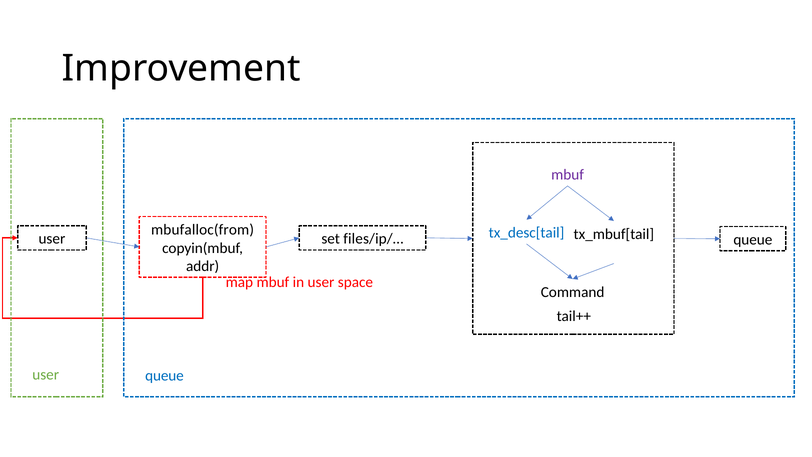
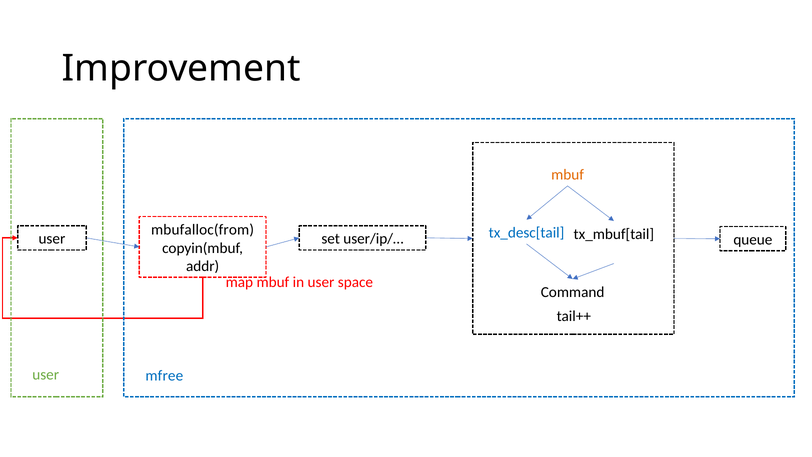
mbuf colour: purple -> orange (568, 175)
files/ip/…: files/ip/… -> user/ip/… (373, 239)
queue: queue -> mfree (164, 375)
